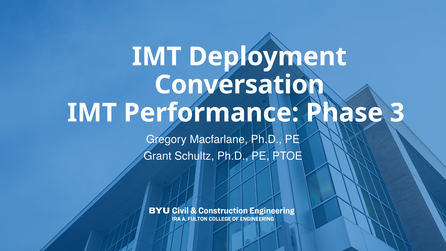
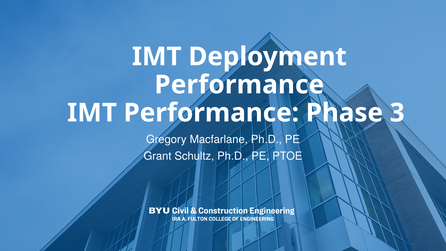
Conversation: Conversation -> Performance (239, 85)
